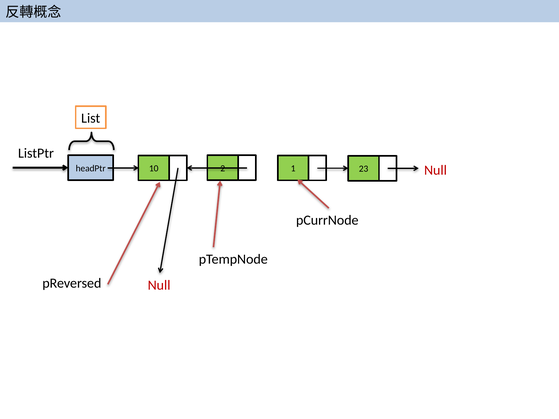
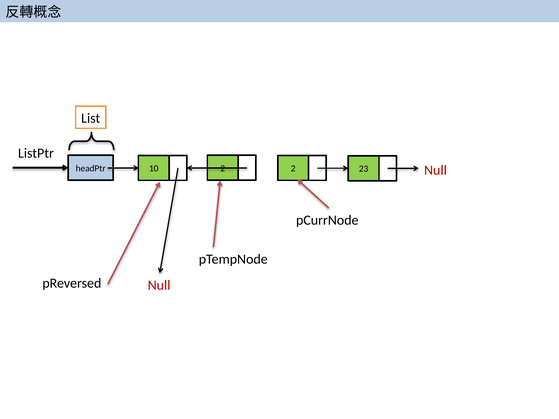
1: 1 -> 2 (293, 169)
